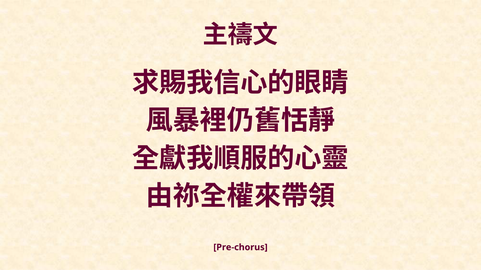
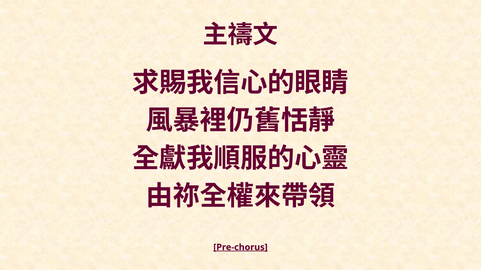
Pre-chorus underline: none -> present (240, 248)
